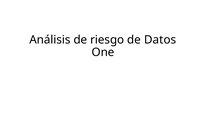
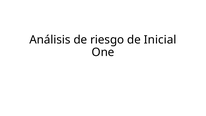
Datos: Datos -> Inicial (160, 40)
